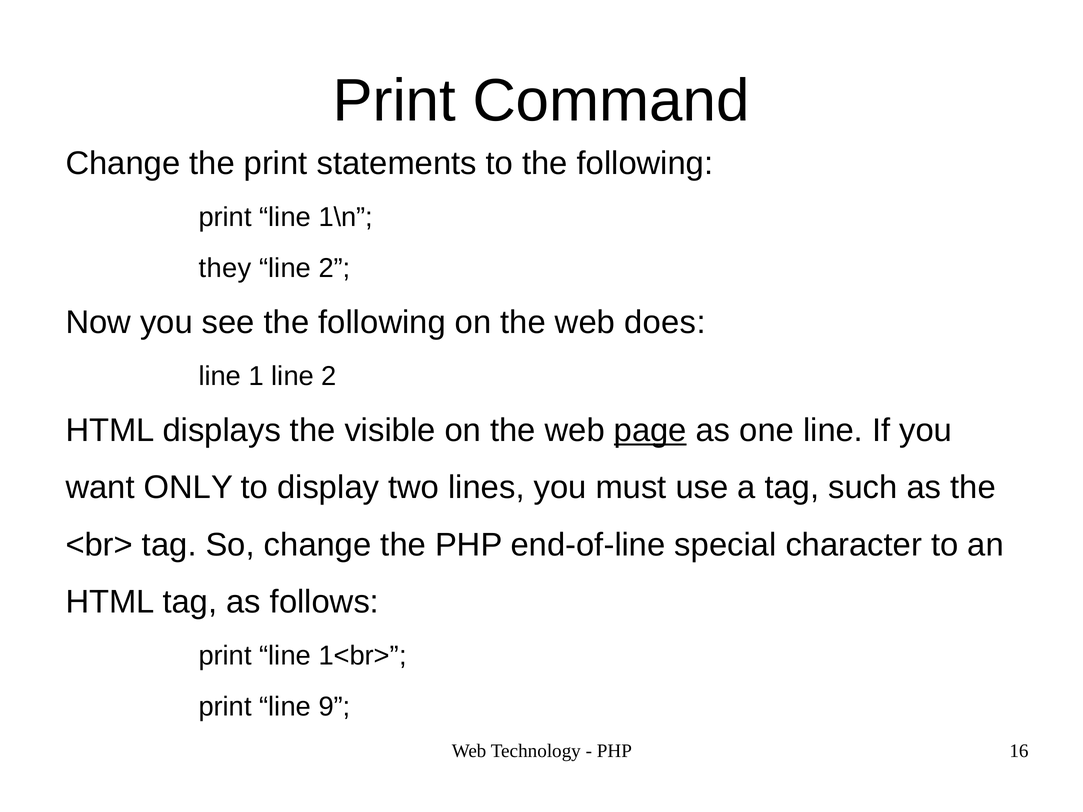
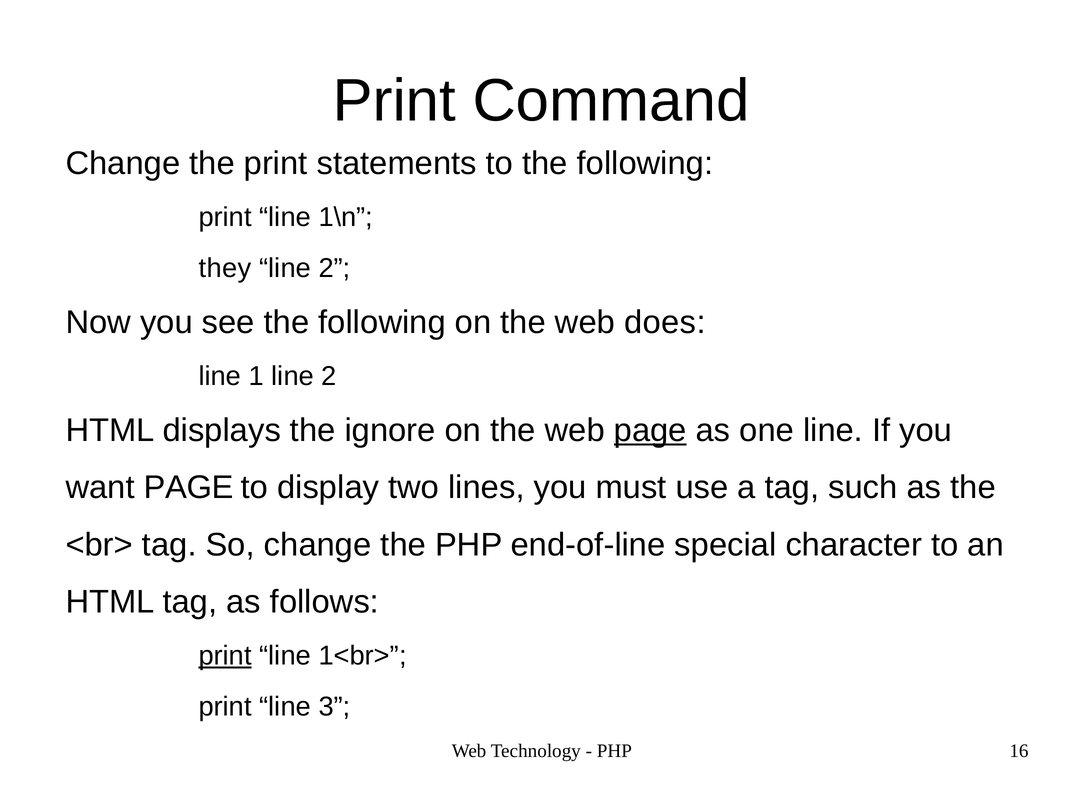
visible: visible -> ignore (390, 430)
want ONLY: ONLY -> PAGE (189, 488)
print underline: none -> present (225, 656)
9: 9 -> 3 (334, 707)
